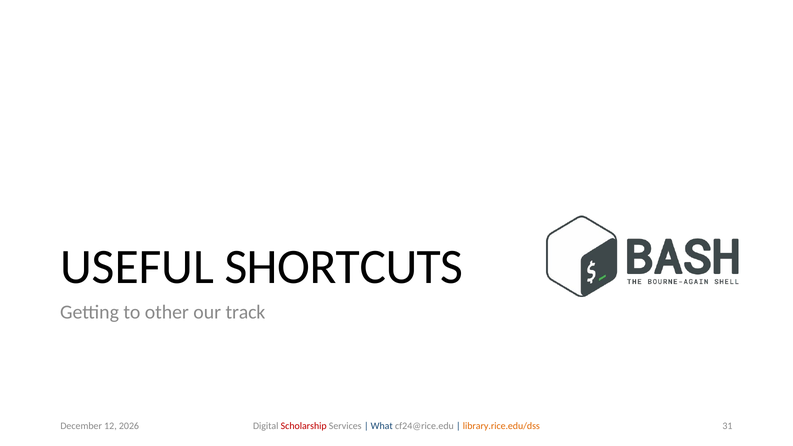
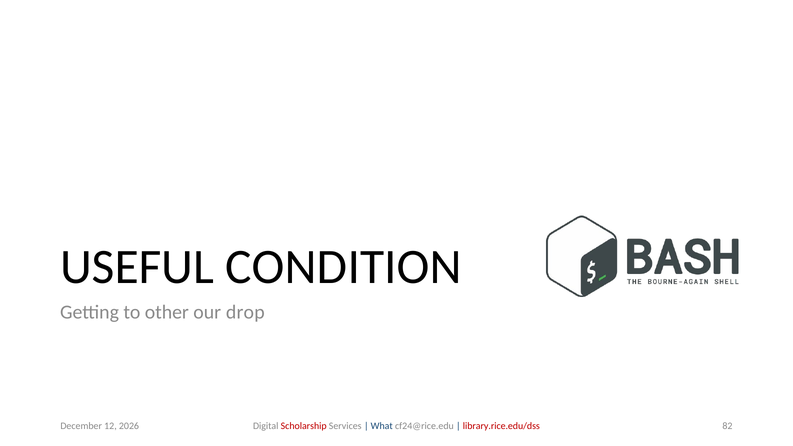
SHORTCUTS: SHORTCUTS -> CONDITION (344, 267)
track: track -> drop (245, 312)
31: 31 -> 82 (727, 426)
library.rice.edu/dss colour: orange -> red (501, 426)
